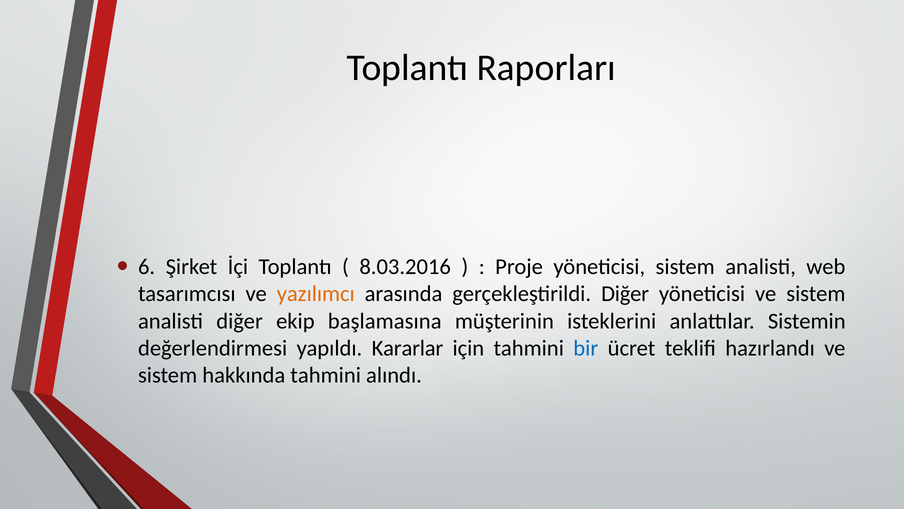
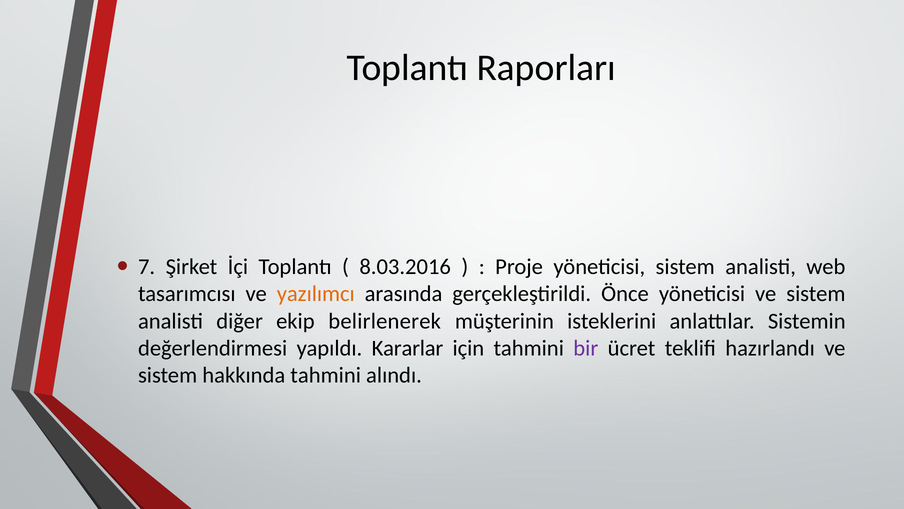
6: 6 -> 7 (147, 267)
gerçekleştirildi Diğer: Diğer -> Önce (625, 294)
başlamasına: başlamasına -> belirlenerek (385, 321)
bir colour: blue -> purple (586, 348)
